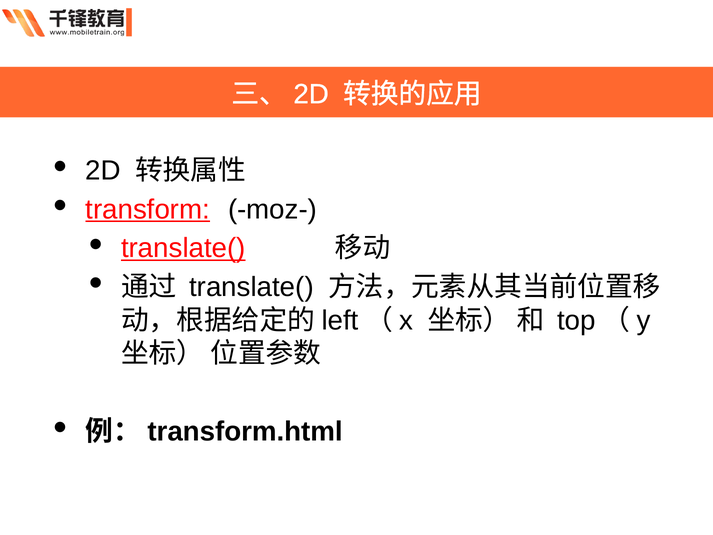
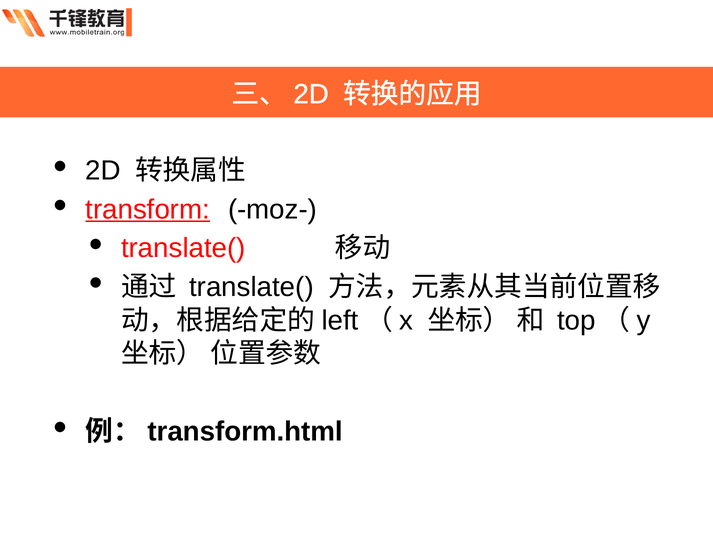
translate( underline: present -> none (183, 248)
